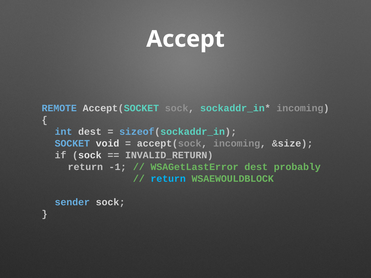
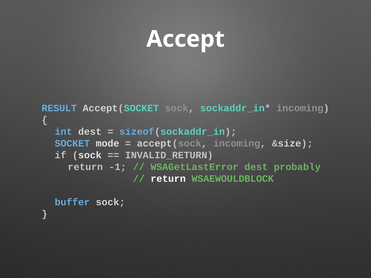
REMOTE: REMOTE -> RESULT (59, 108)
void: void -> mode (108, 144)
return colour: light blue -> white (168, 179)
sender: sender -> buffer (72, 202)
